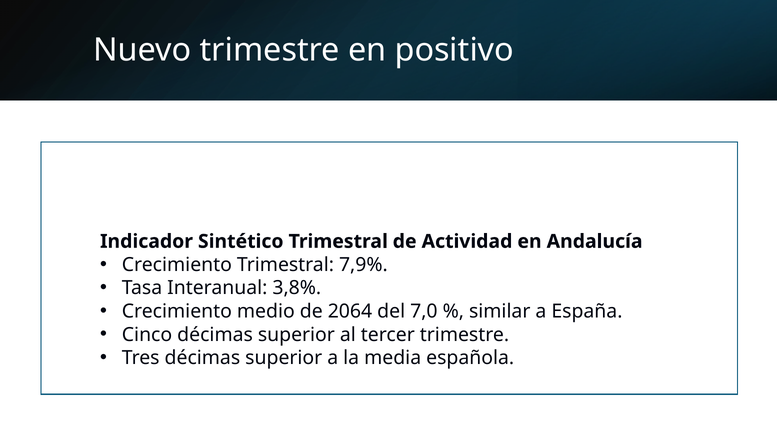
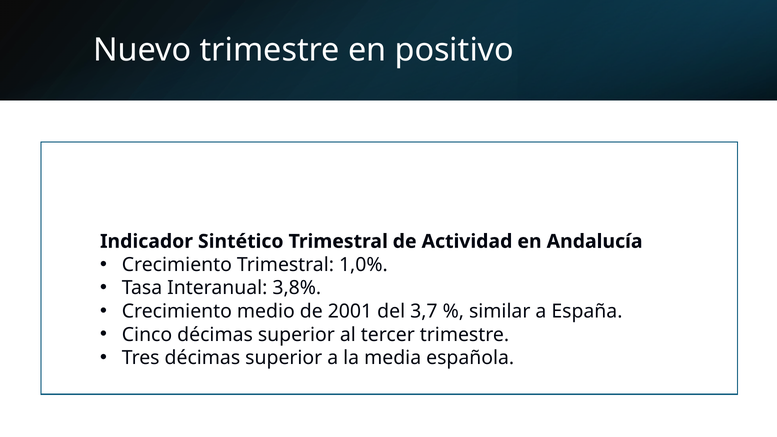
7,9%: 7,9% -> 1,0% (363, 265)
2064: 2064 -> 2001 (350, 311)
7,0: 7,0 -> 3,7 (424, 311)
